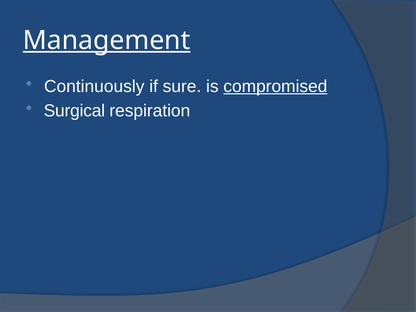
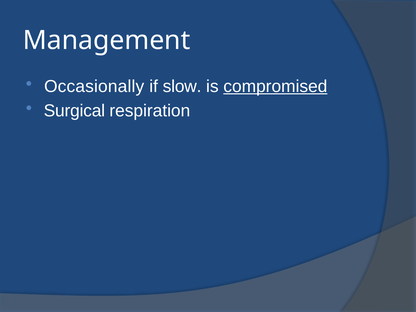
Management underline: present -> none (107, 40)
Continuously: Continuously -> Occasionally (94, 86)
sure: sure -> slow (182, 86)
